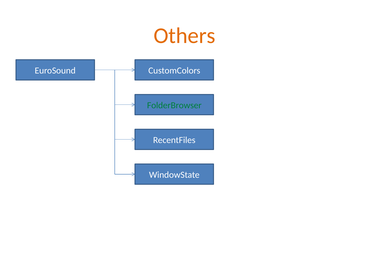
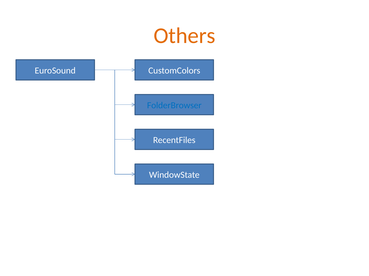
FolderBrowser colour: green -> blue (174, 106)
